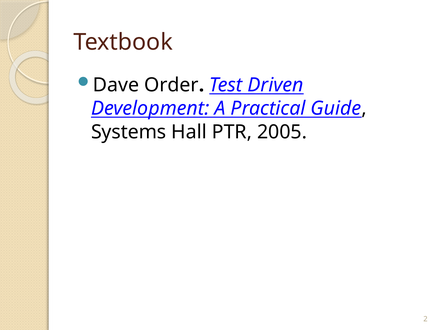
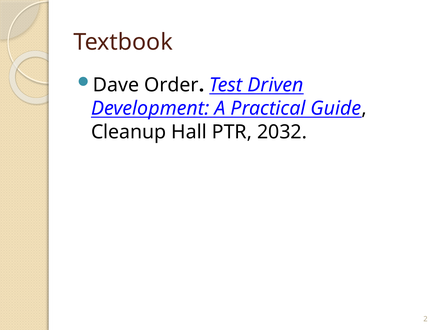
Systems: Systems -> Cleanup (129, 132)
2005: 2005 -> 2032 (282, 132)
